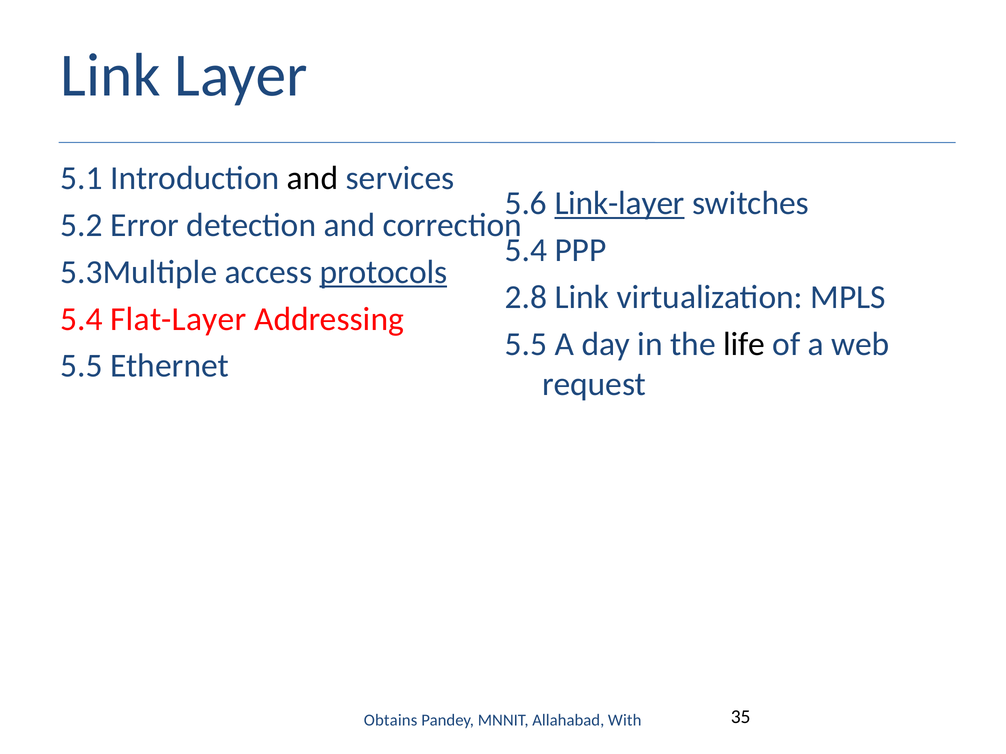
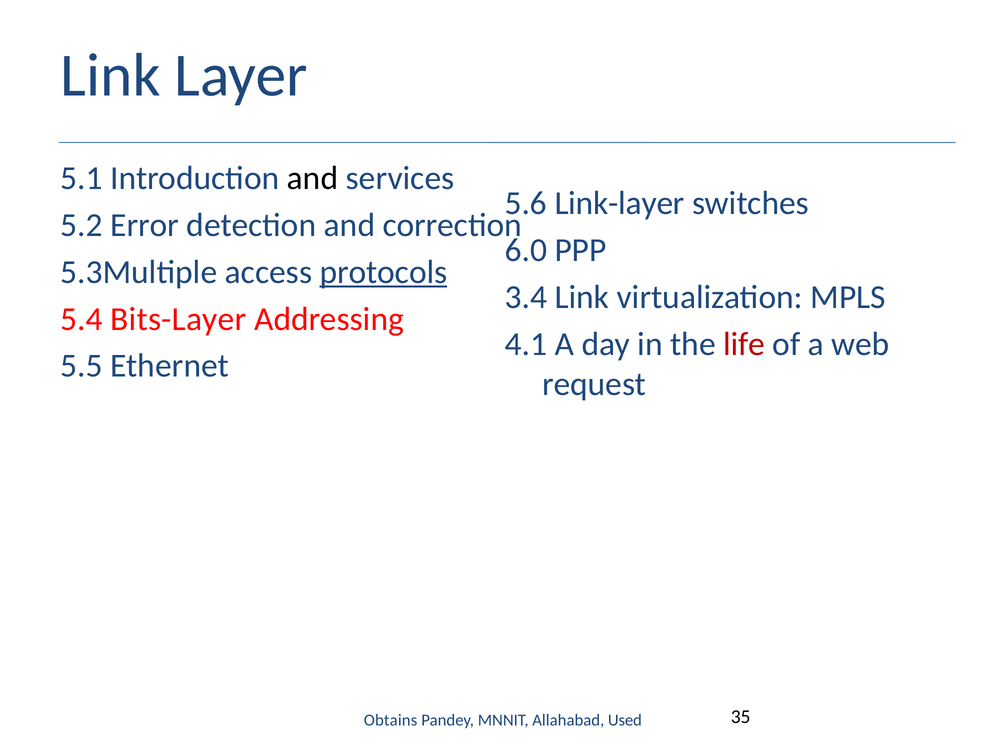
Link-layer underline: present -> none (620, 204)
5.4: 5.4 -> 6.0 (526, 250)
2.8: 2.8 -> 3.4 (526, 297)
Flat-Layer: Flat-Layer -> Bits-Layer (178, 319)
5.5: 5.5 -> 4.1 (526, 344)
life colour: black -> red (744, 344)
With: With -> Used (625, 721)
